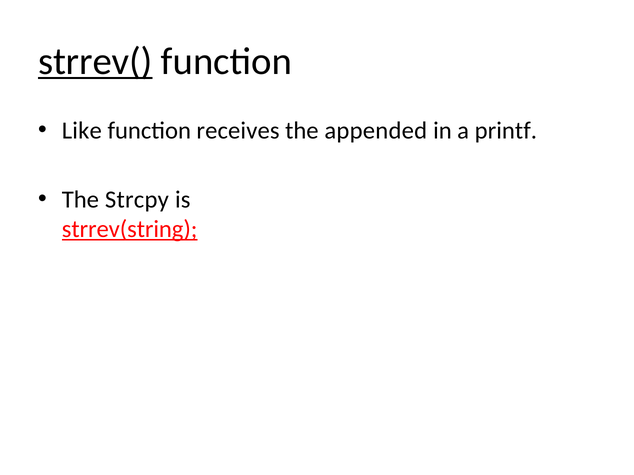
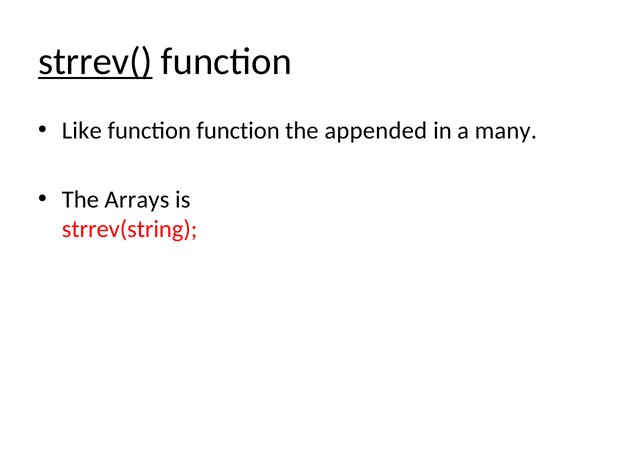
function receives: receives -> function (238, 131)
printf: printf -> many (506, 131)
Strcpy: Strcpy -> Arrays (137, 200)
strrev(string underline: present -> none (130, 229)
